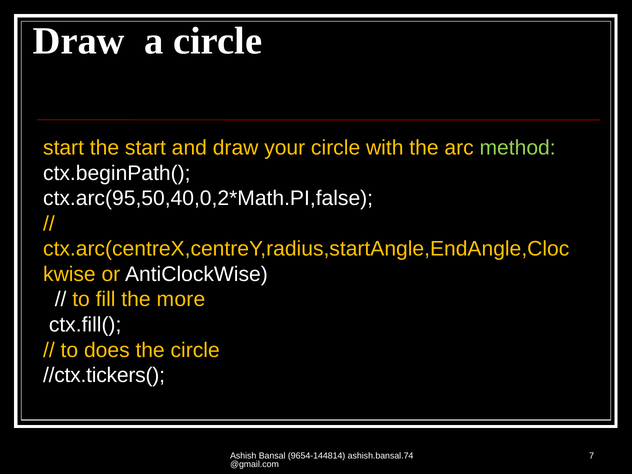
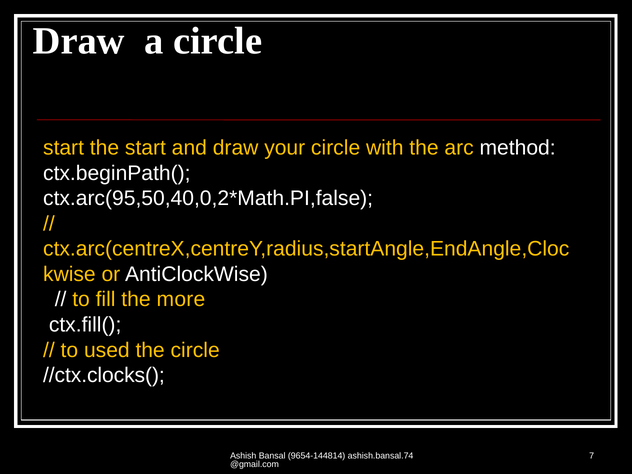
method colour: light green -> white (518, 148)
does: does -> used (107, 350)
//ctx.tickers(: //ctx.tickers( -> //ctx.clocks( (104, 375)
